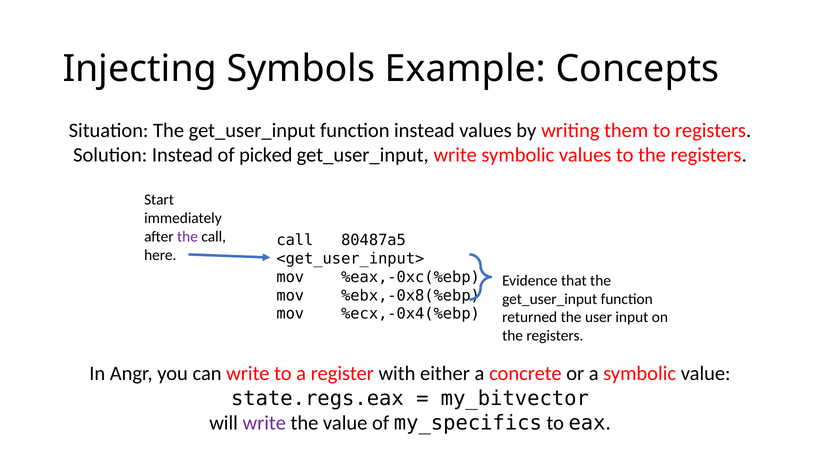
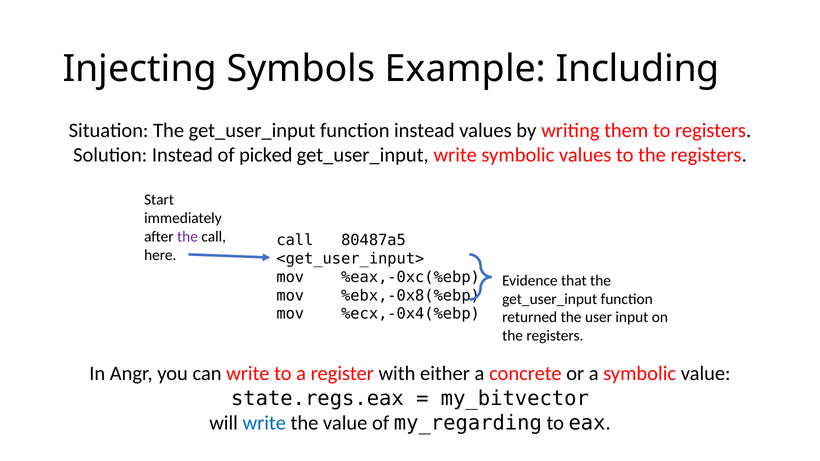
Concepts: Concepts -> Including (638, 69)
write colour: purple -> blue (264, 423)
my_specifics: my_specifics -> my_regarding (468, 423)
